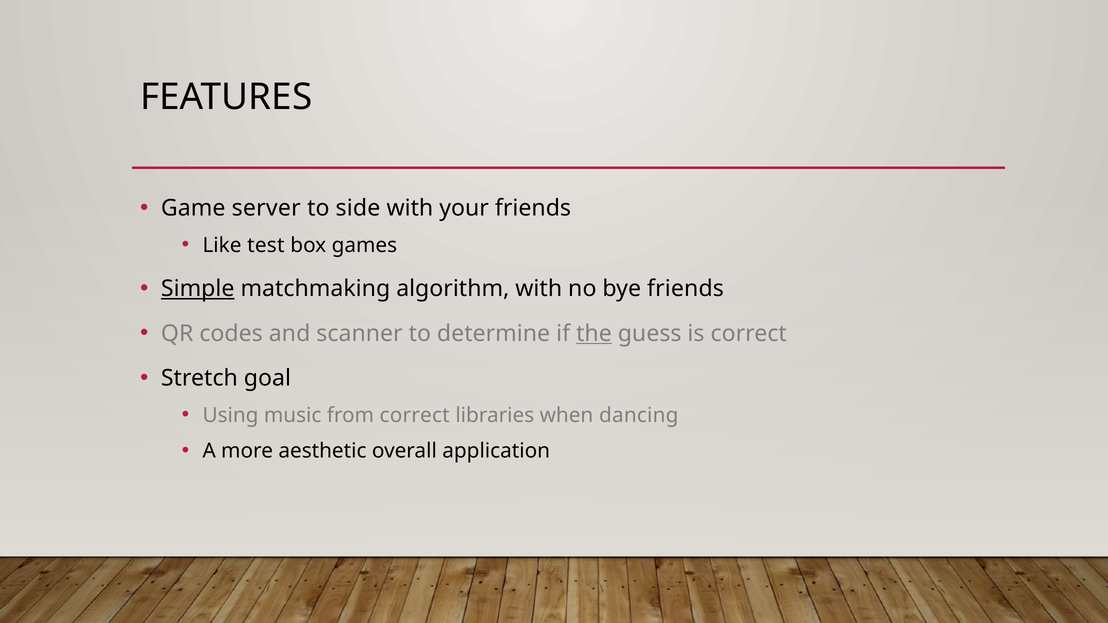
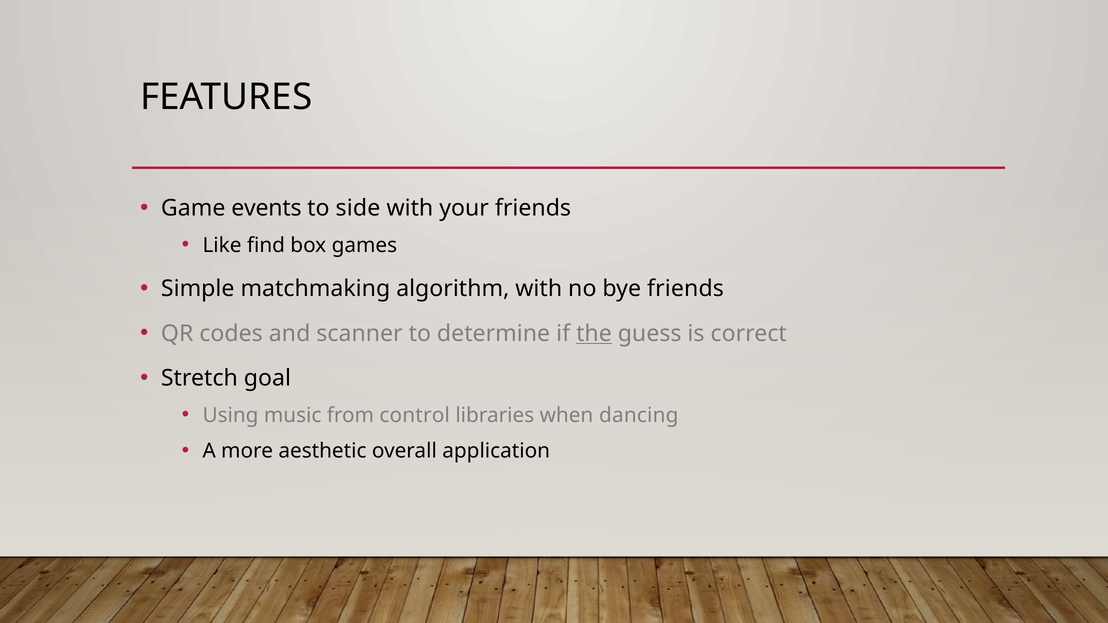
server: server -> events (266, 208)
test: test -> find (266, 245)
Simple underline: present -> none (198, 289)
from correct: correct -> control (415, 415)
